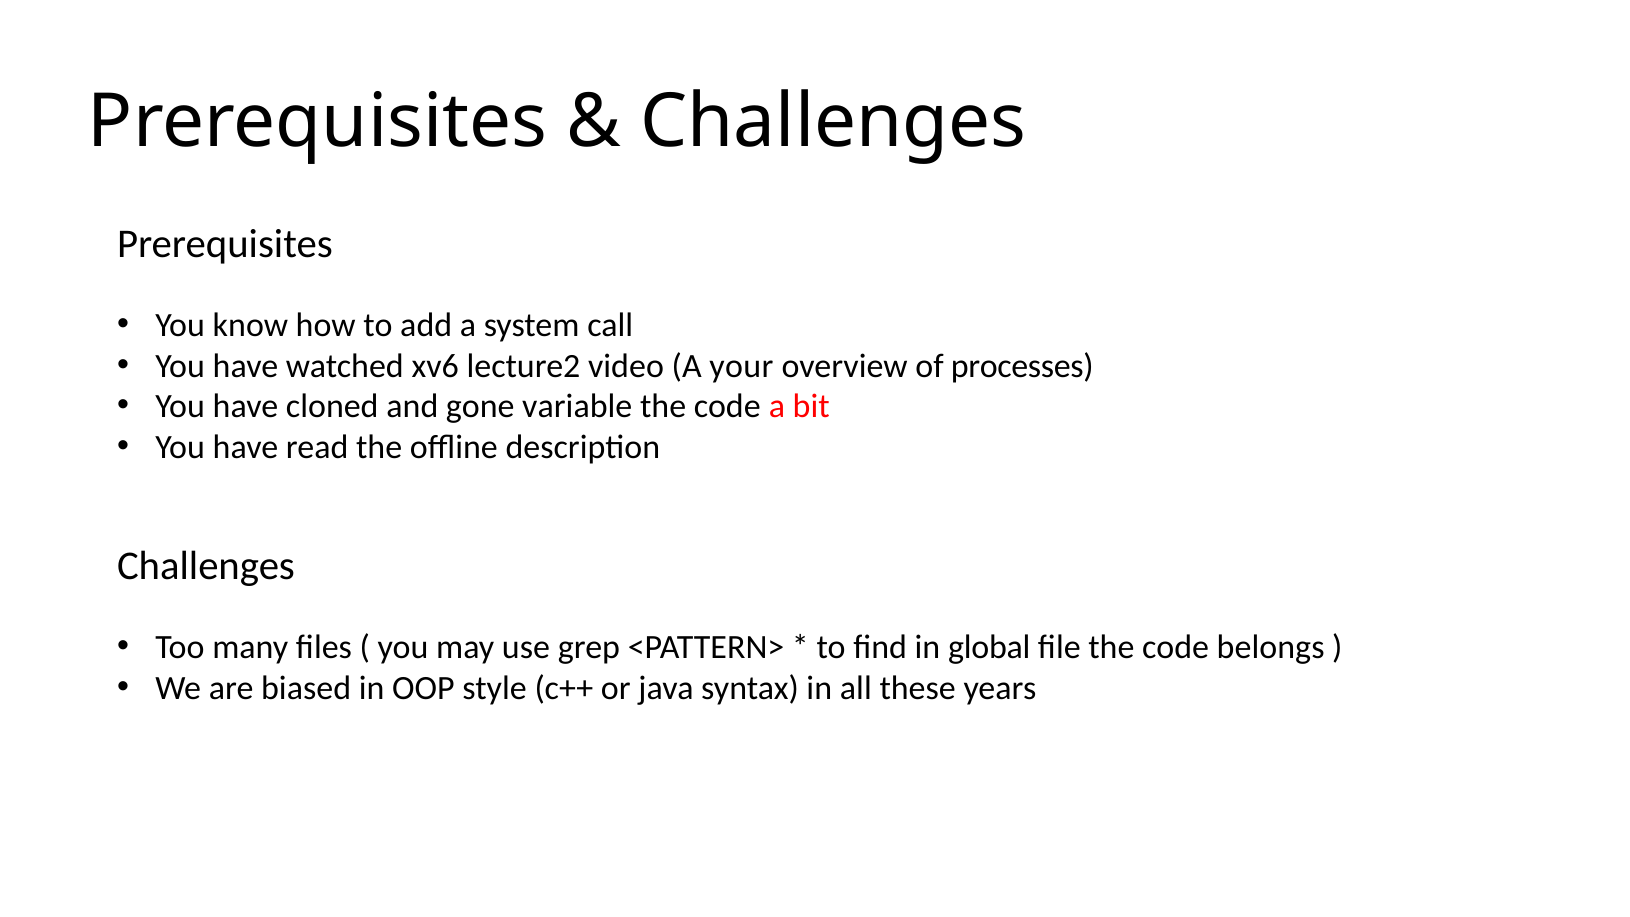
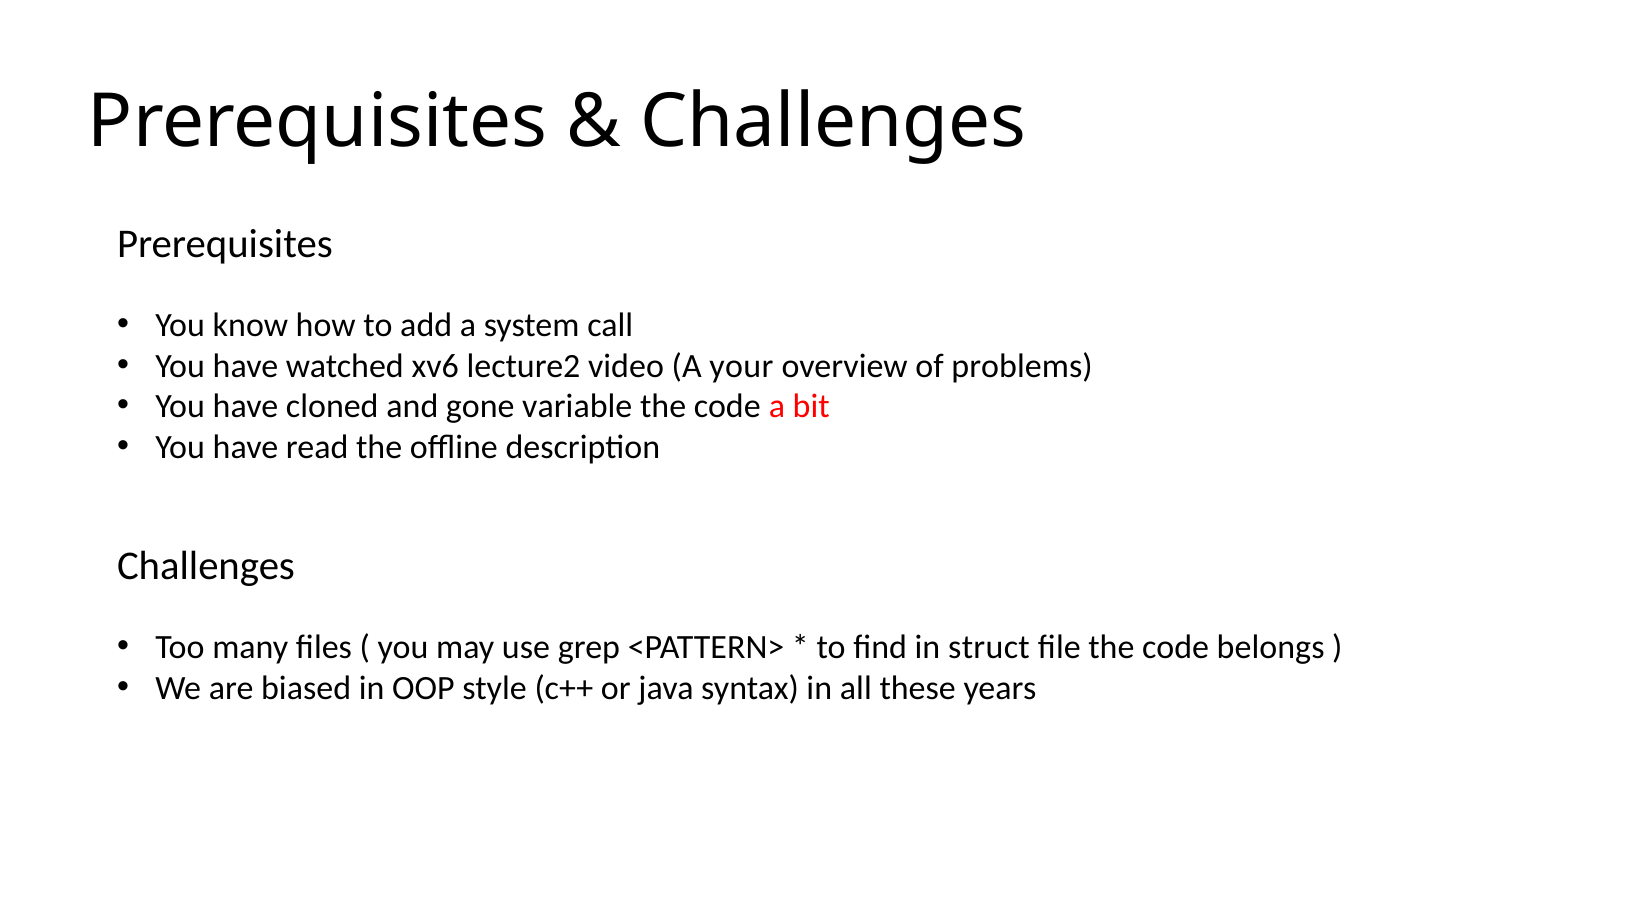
processes: processes -> problems (1022, 366)
global: global -> struct (989, 647)
